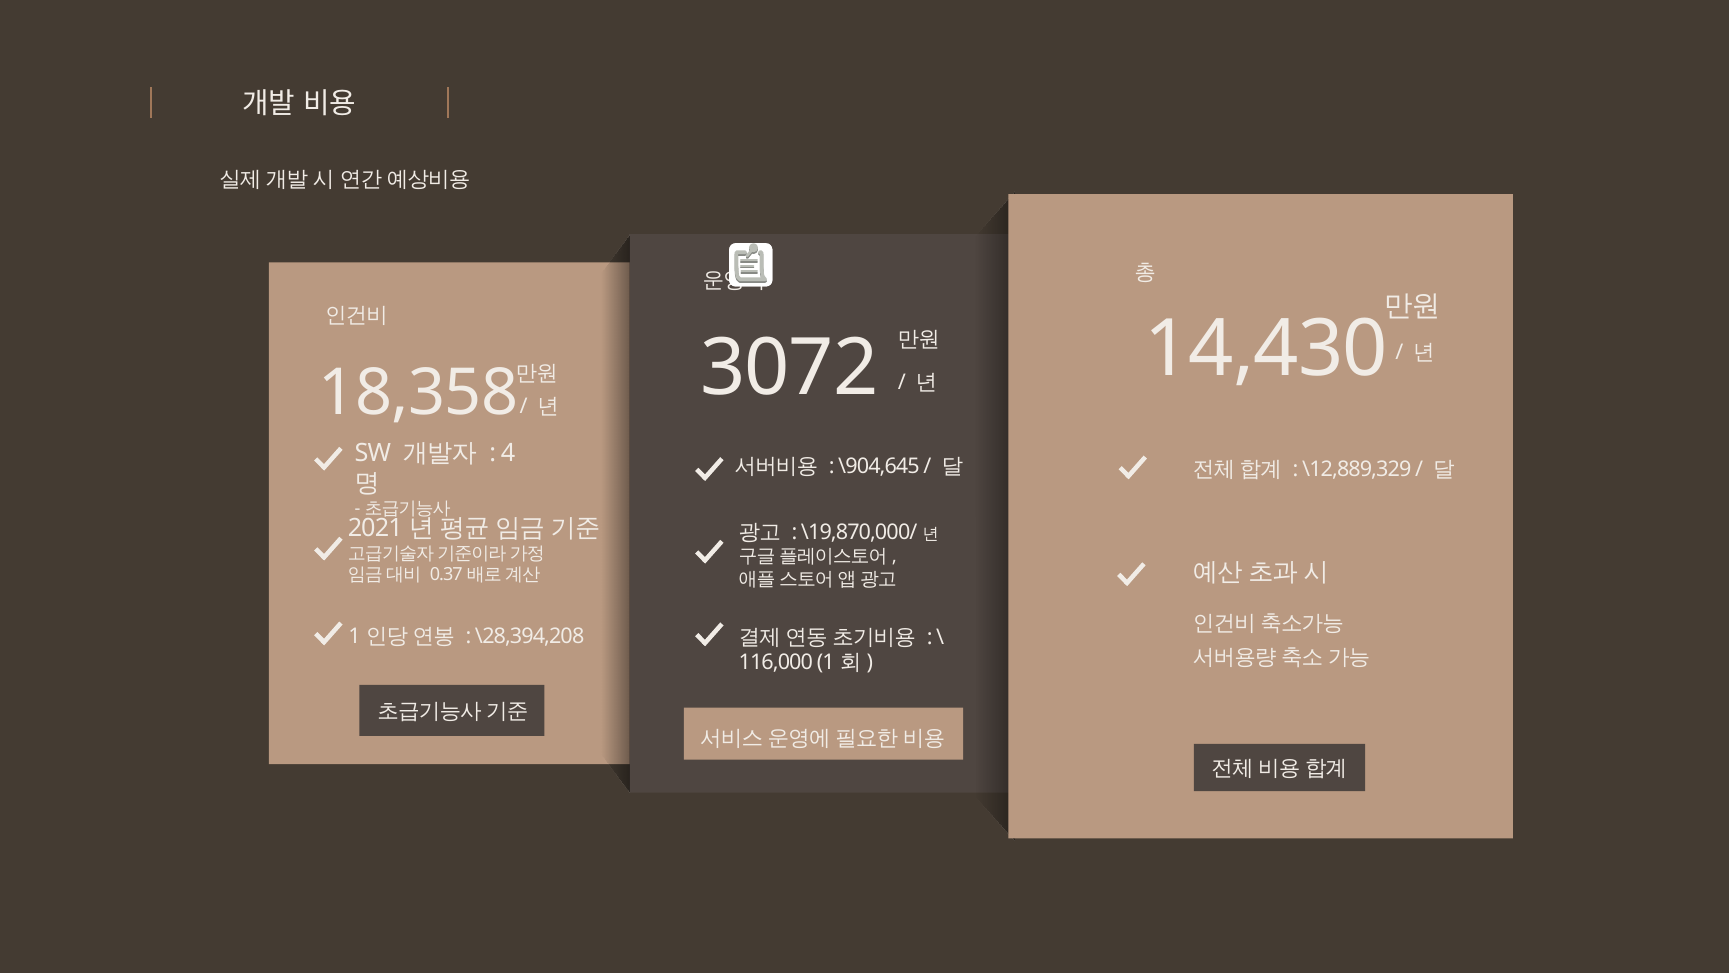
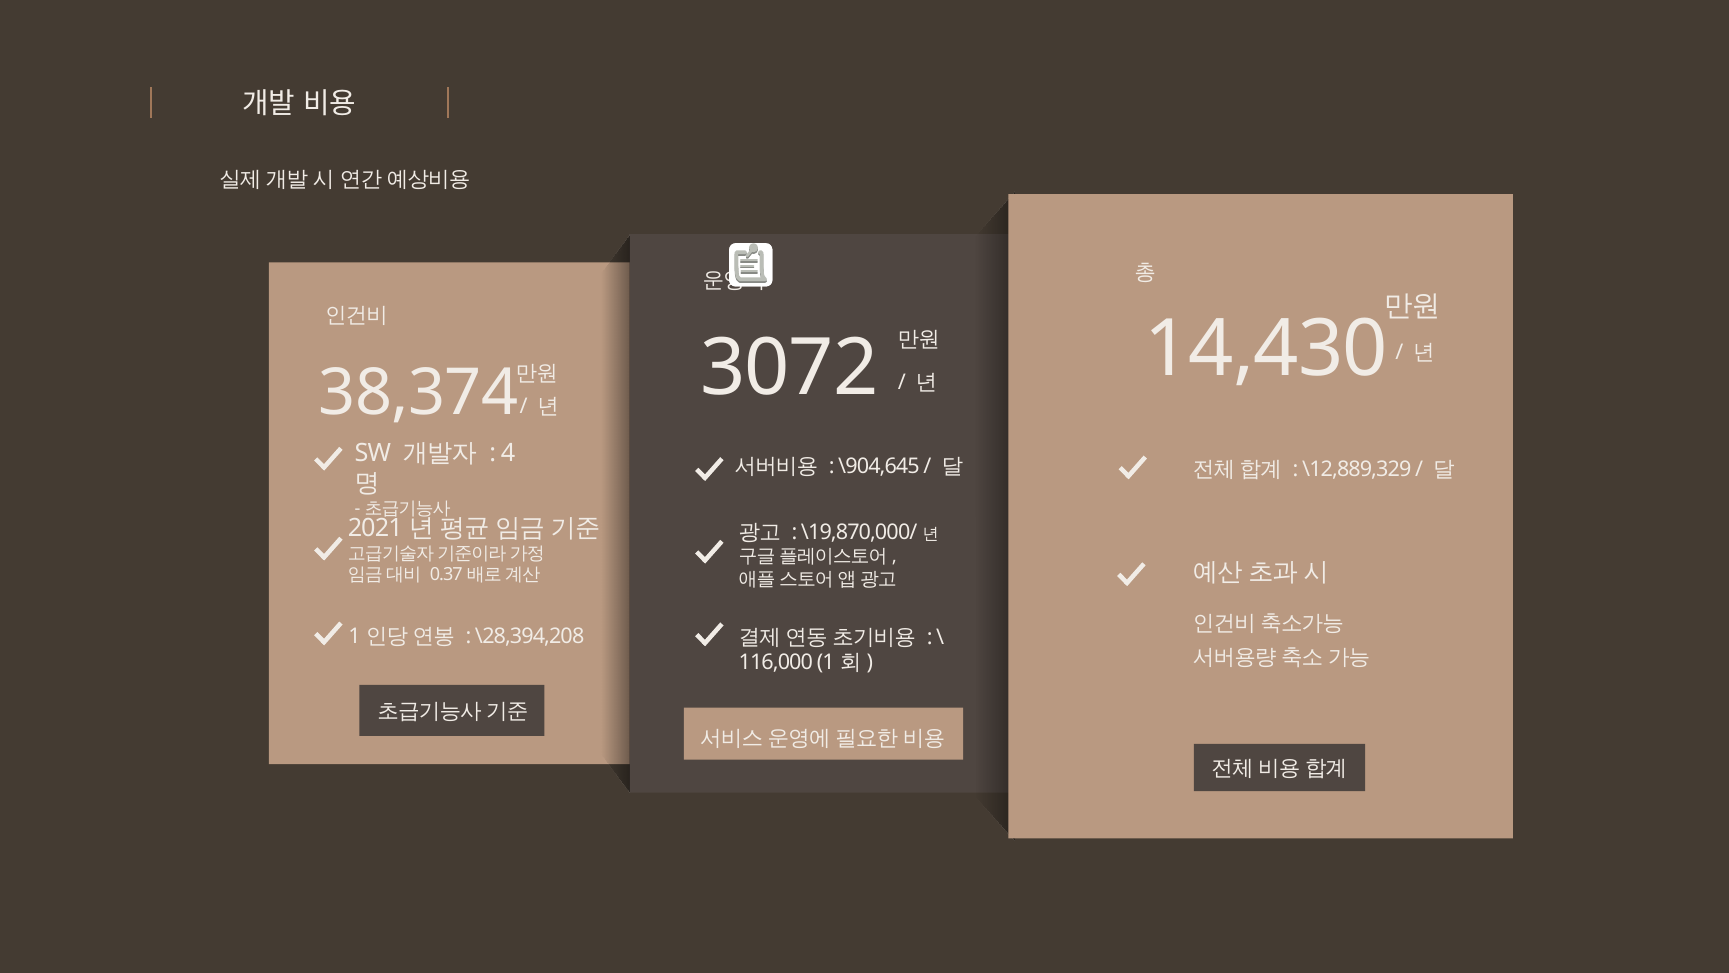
18,358: 18,358 -> 38,374 (418, 393)
